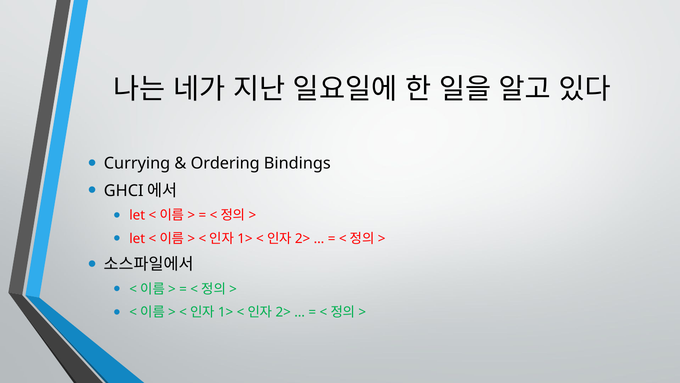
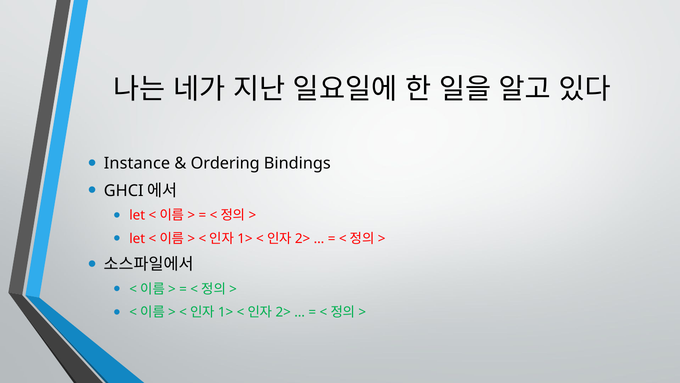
Currying: Currying -> Instance (137, 163)
